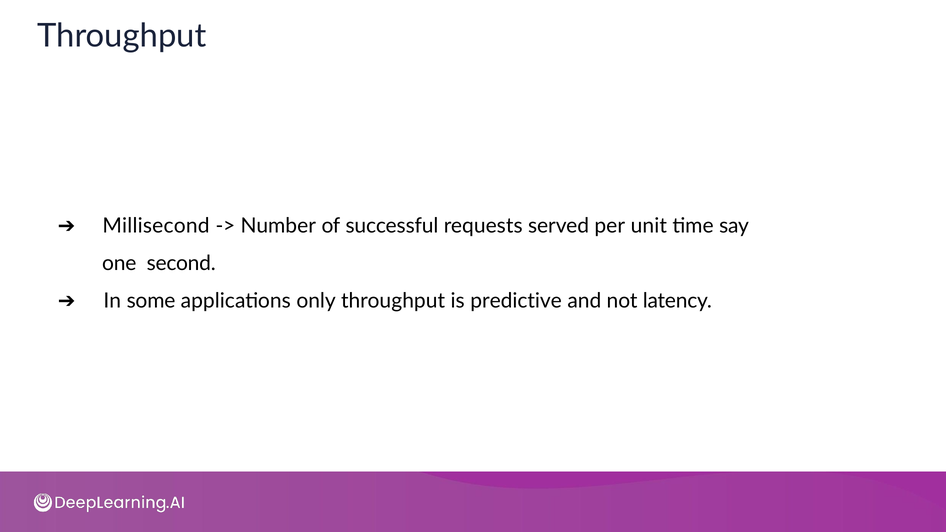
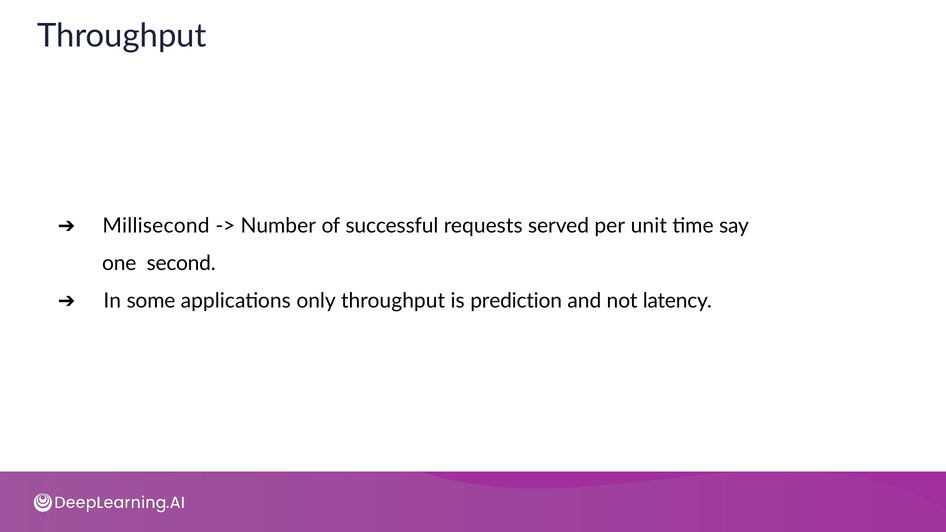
predictive: predictive -> prediction (516, 301)
